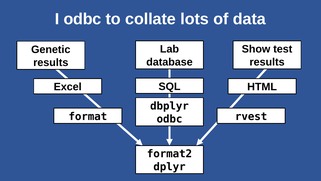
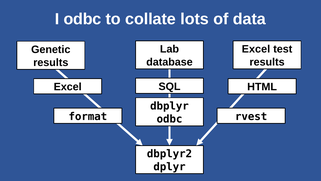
Show: Show -> Excel (256, 49)
format2: format2 -> dbplyr2 (169, 154)
